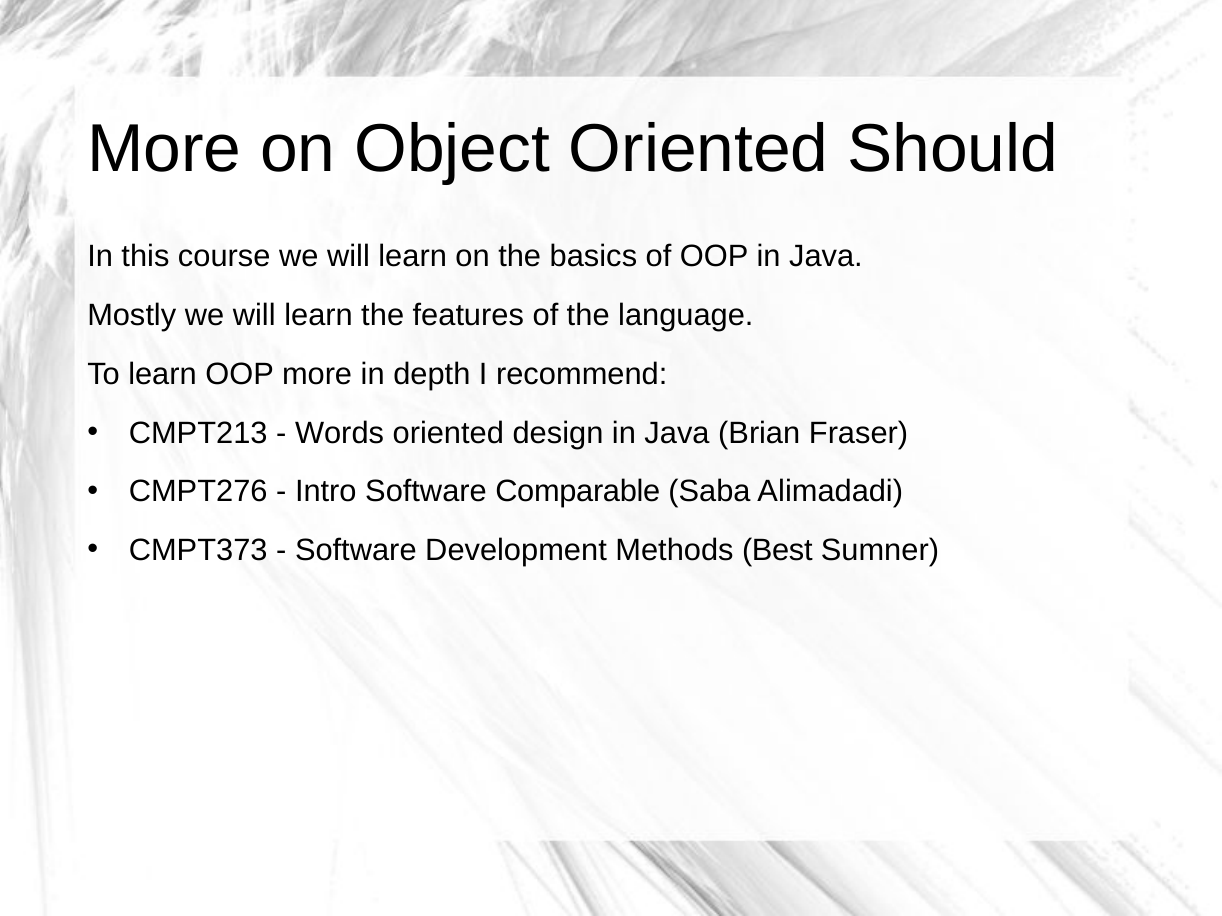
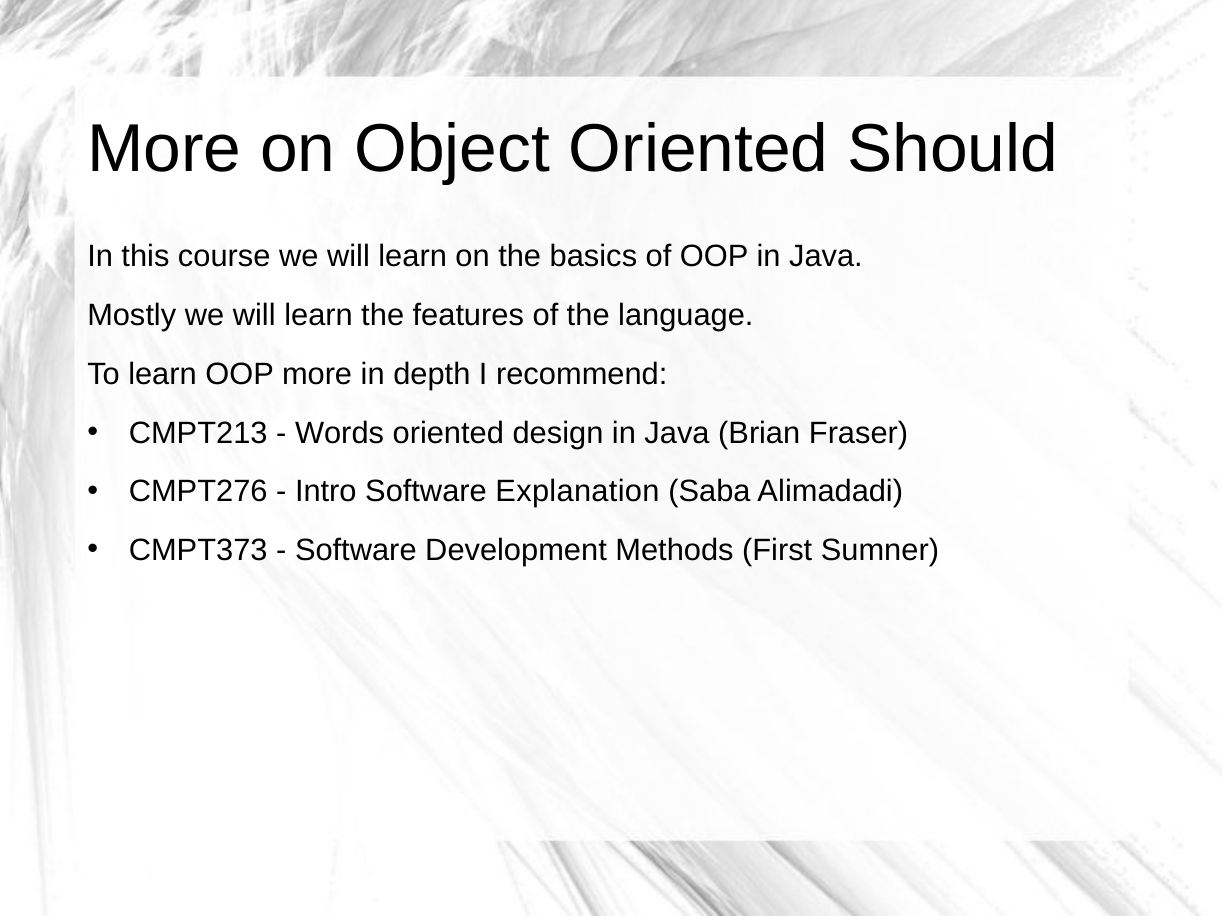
Comparable: Comparable -> Explanation (577, 492)
Best: Best -> First (777, 551)
